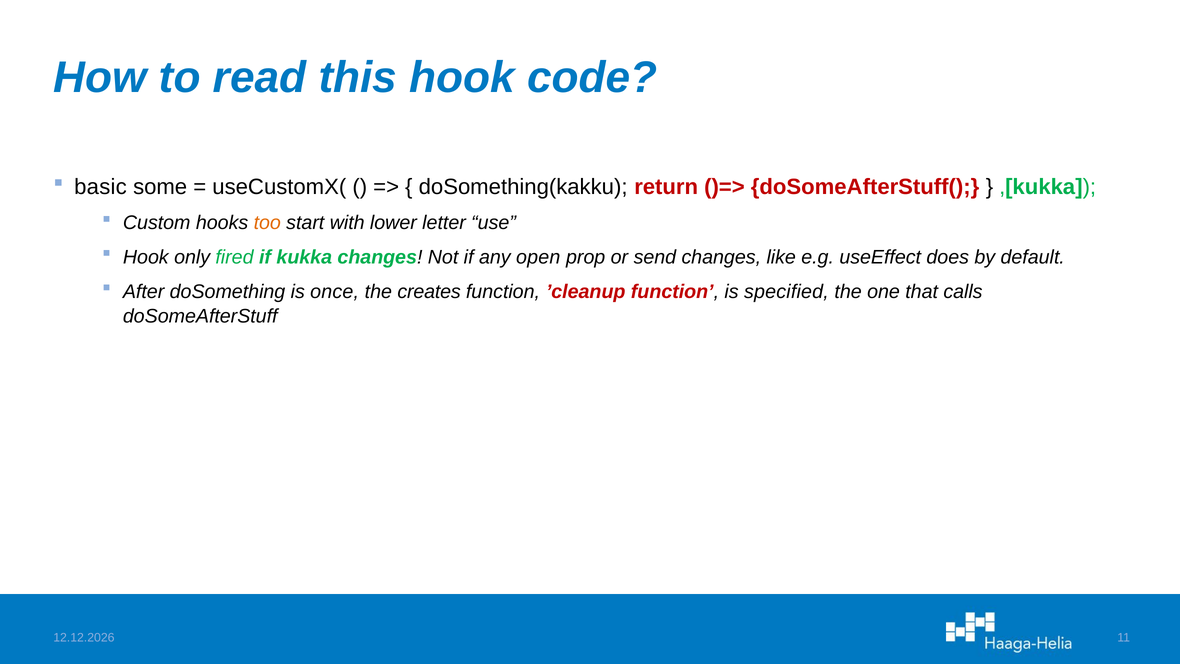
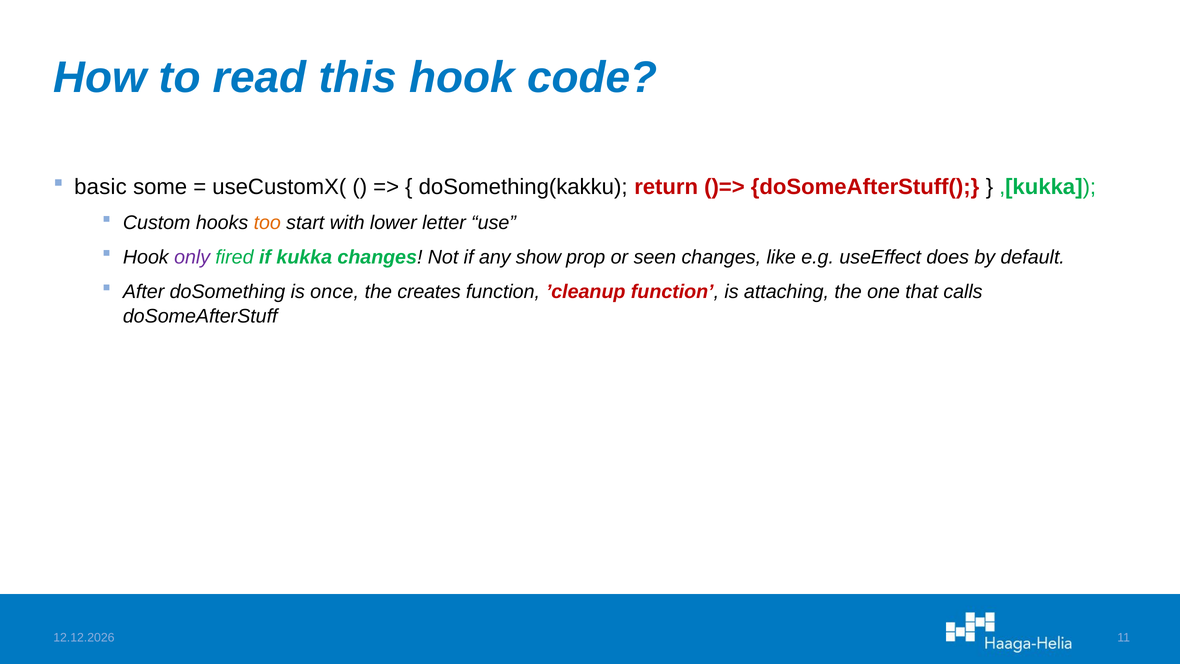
only colour: black -> purple (192, 257)
open: open -> show (538, 257)
send: send -> seen (655, 257)
specified: specified -> attaching (787, 292)
